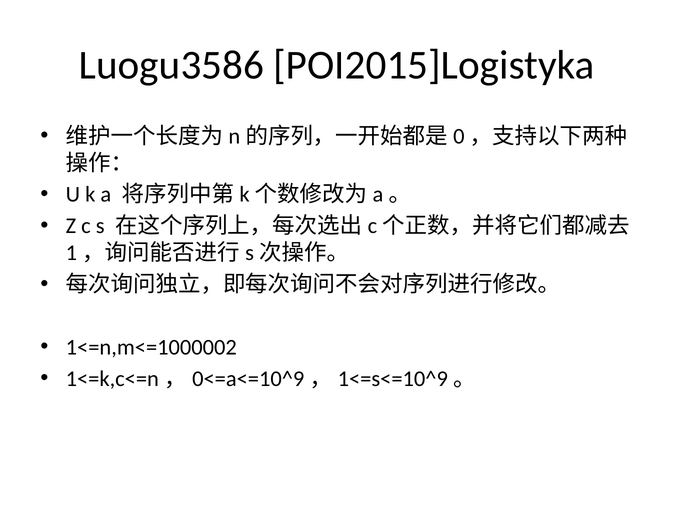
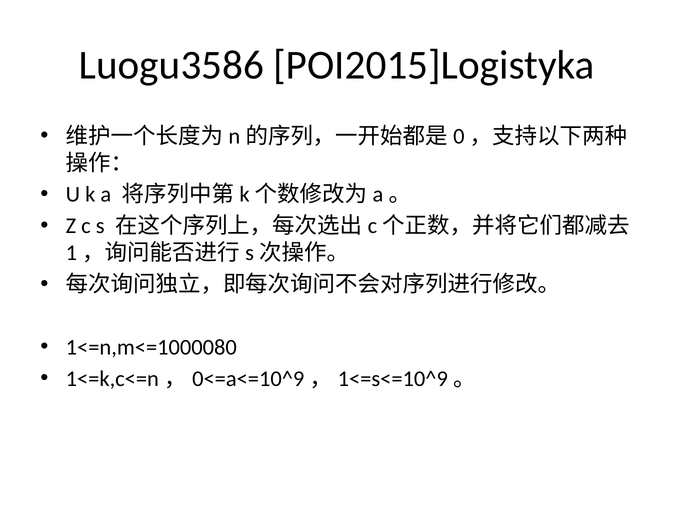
1<=n,m<=1000002: 1<=n,m<=1000002 -> 1<=n,m<=1000080 (151, 348)
